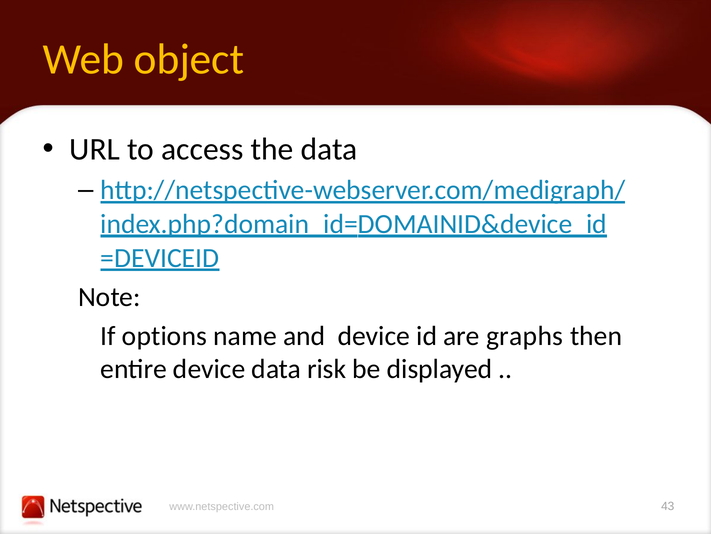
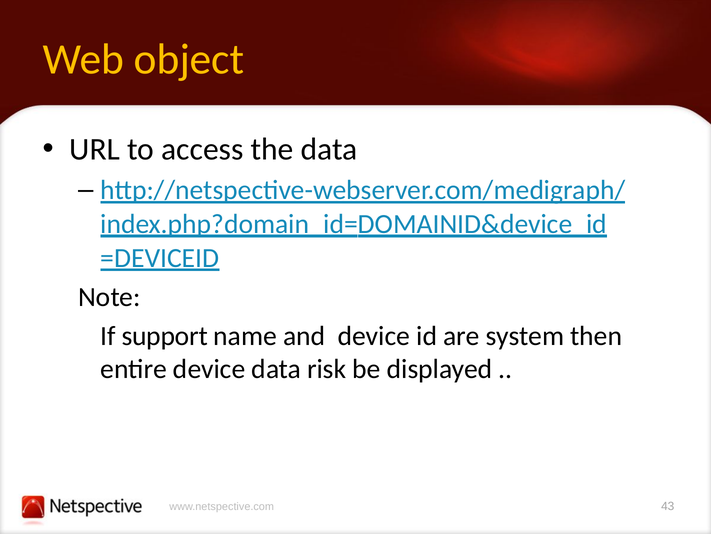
options: options -> support (165, 336)
graphs: graphs -> system (525, 336)
